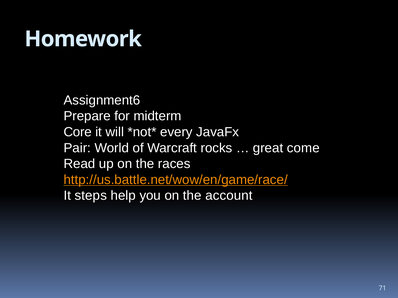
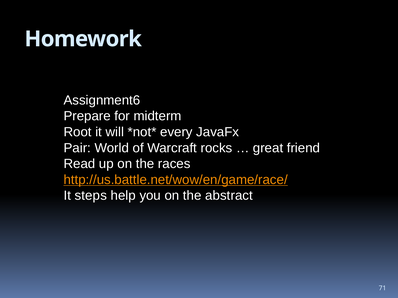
Core: Core -> Root (78, 132)
come: come -> friend (303, 148)
account: account -> abstract (229, 196)
